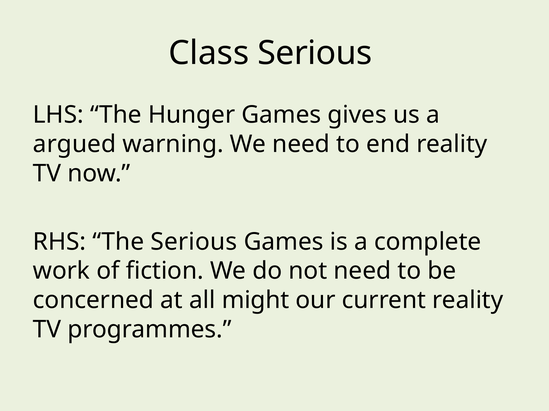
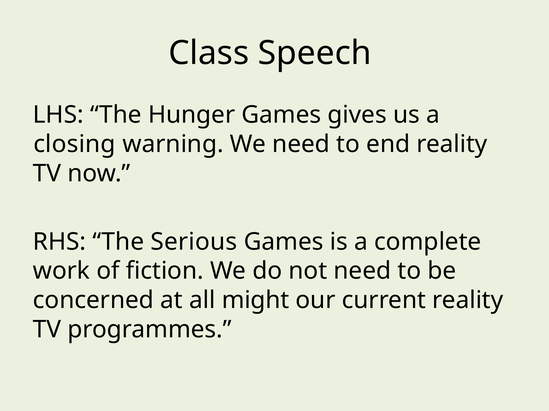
Class Serious: Serious -> Speech (315, 53)
argued: argued -> closing (74, 144)
